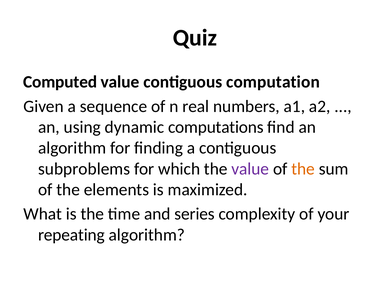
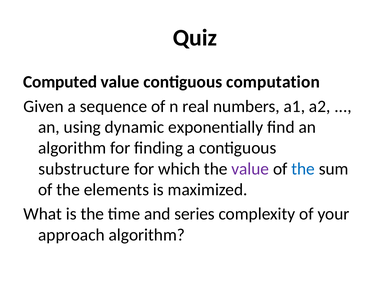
computations: computations -> exponentially (216, 127)
subproblems: subproblems -> substructure (84, 169)
the colour: orange -> blue (303, 169)
repeating: repeating -> approach (71, 234)
